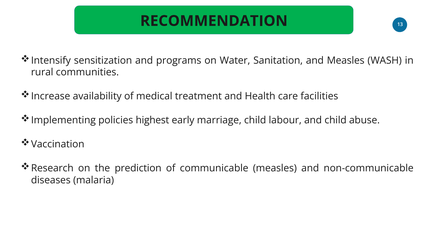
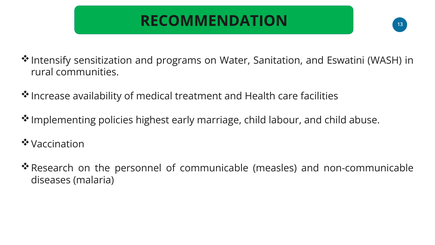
and Measles: Measles -> Eswatini (346, 60)
prediction: prediction -> personnel (138, 168)
